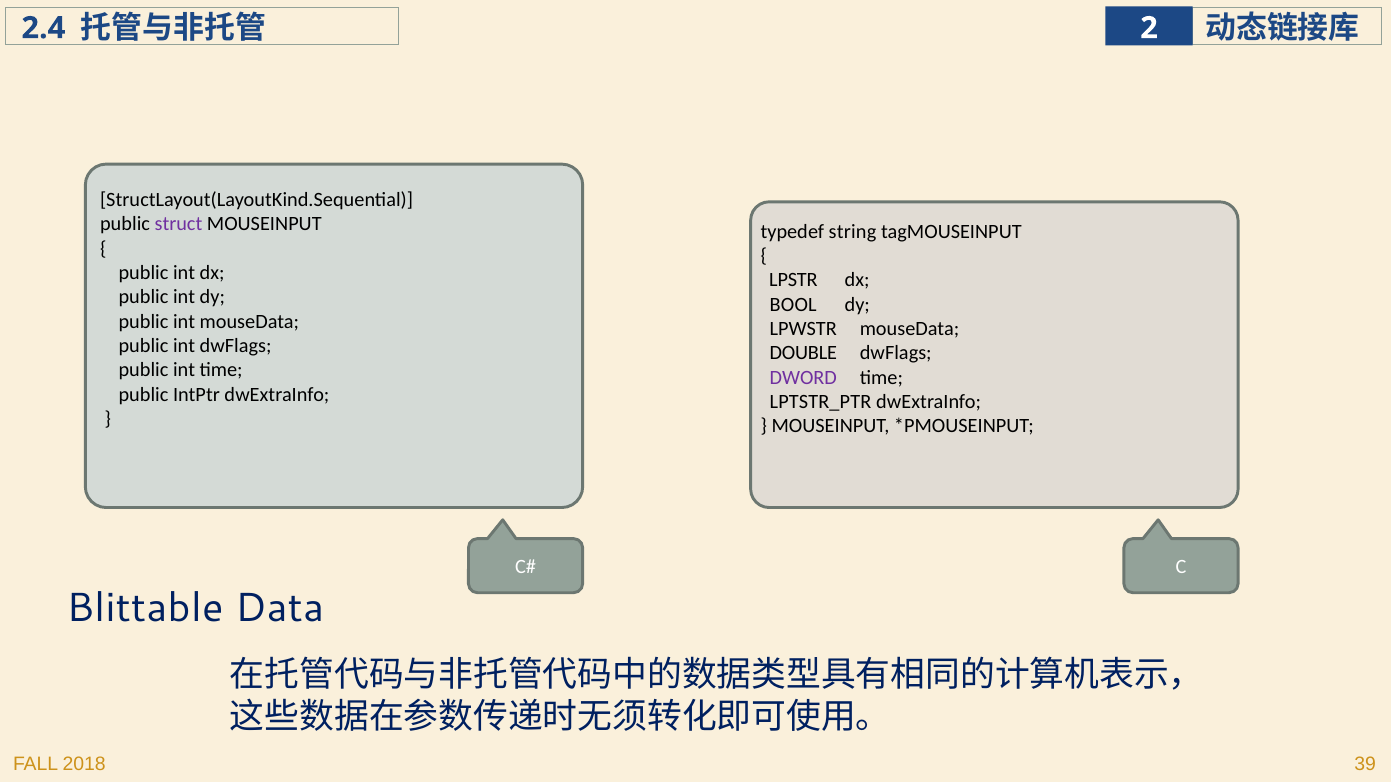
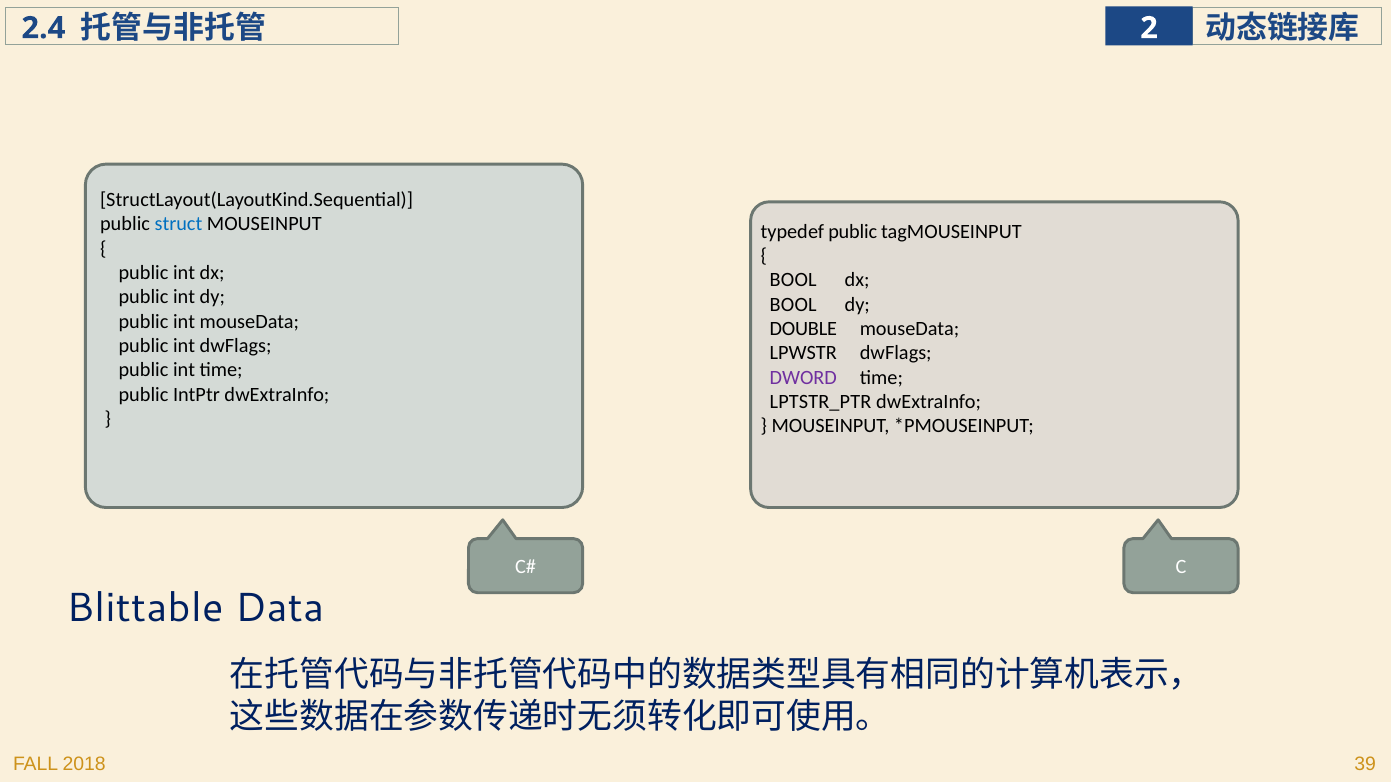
struct colour: purple -> blue (178, 224)
typedef string: string -> public (853, 232)
LPSTR: LPSTR -> BOOL (793, 280)
LPWSTR: LPWSTR -> DOUBLE (803, 329)
DOUBLE: DOUBLE -> LPWSTR (803, 353)
